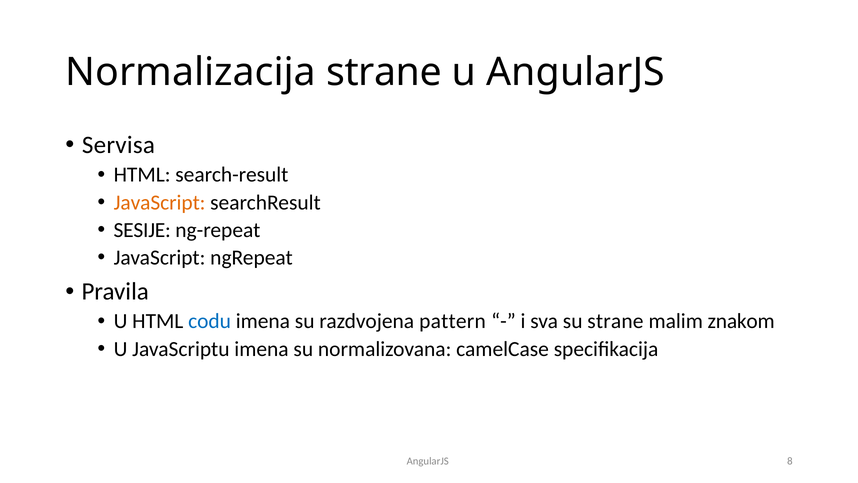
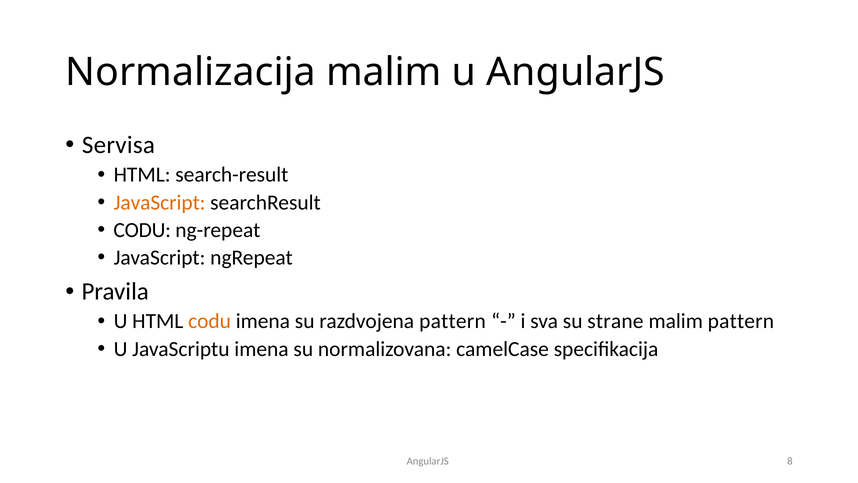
Normalizacija strane: strane -> malim (384, 72)
SESIJE: SESIJE -> CODU (142, 230)
codu colour: blue -> orange (210, 321)
malim znakom: znakom -> pattern (741, 321)
